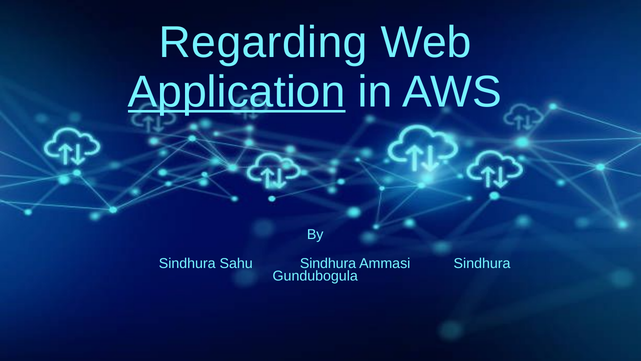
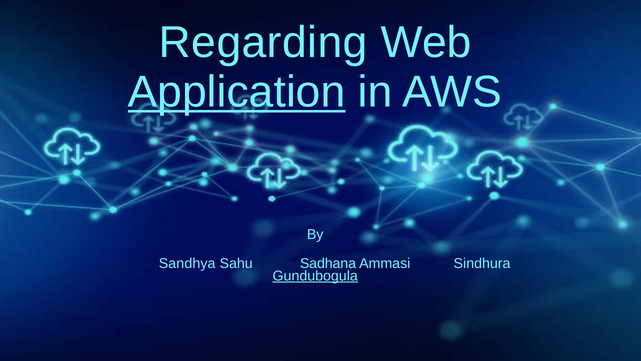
Sindhura: Sindhura -> Sandhya (187, 263)
Sahu Sindhura: Sindhura -> Sadhana (328, 263)
Gundubogula underline: none -> present (315, 276)
